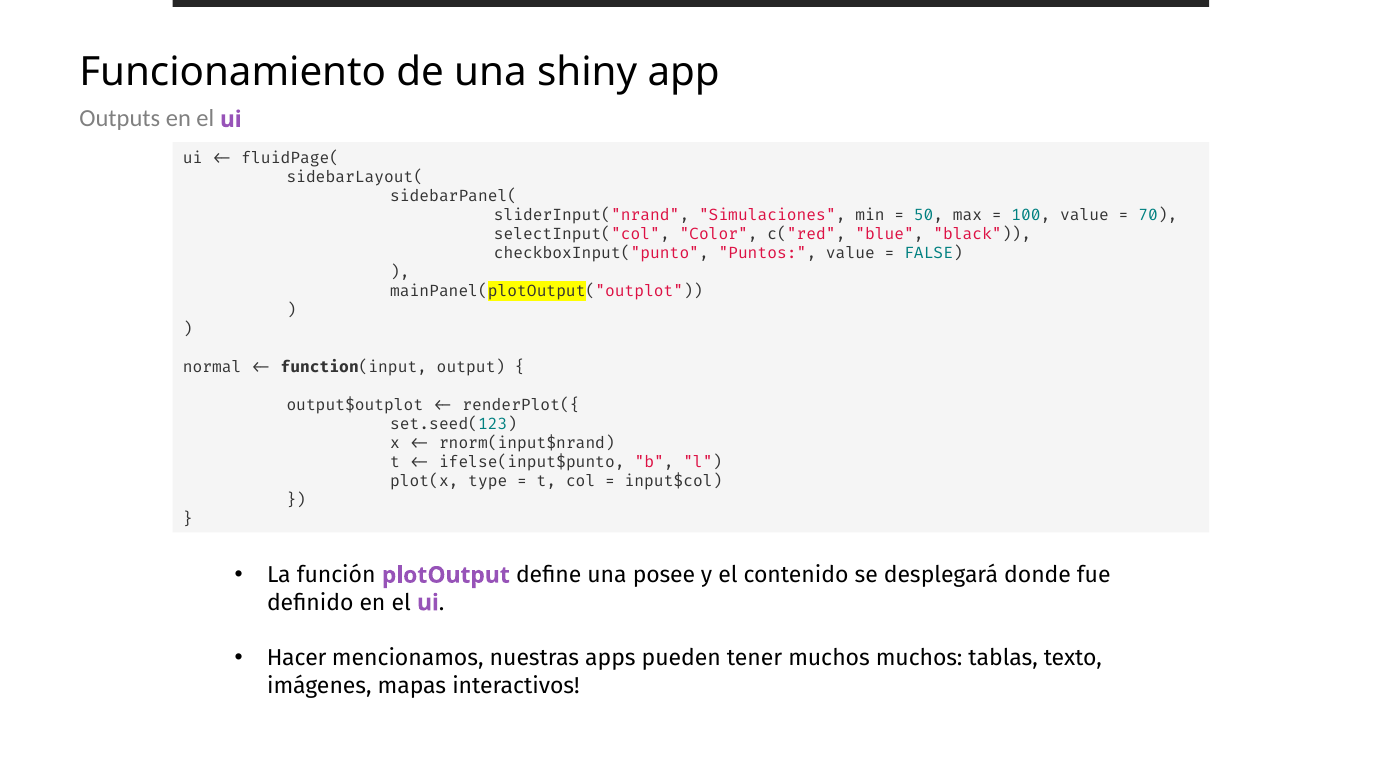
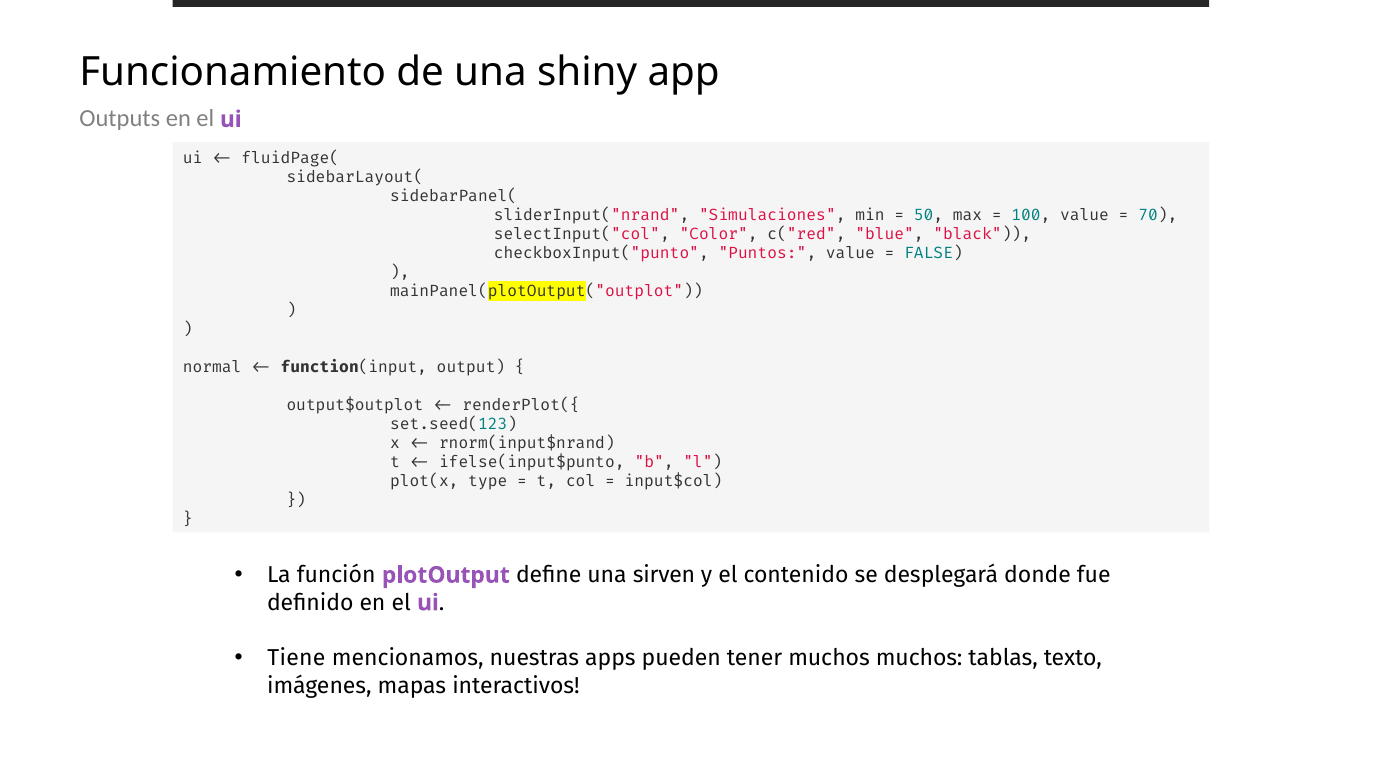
posee: posee -> sirven (664, 575)
Hacer: Hacer -> Tiene (296, 658)
